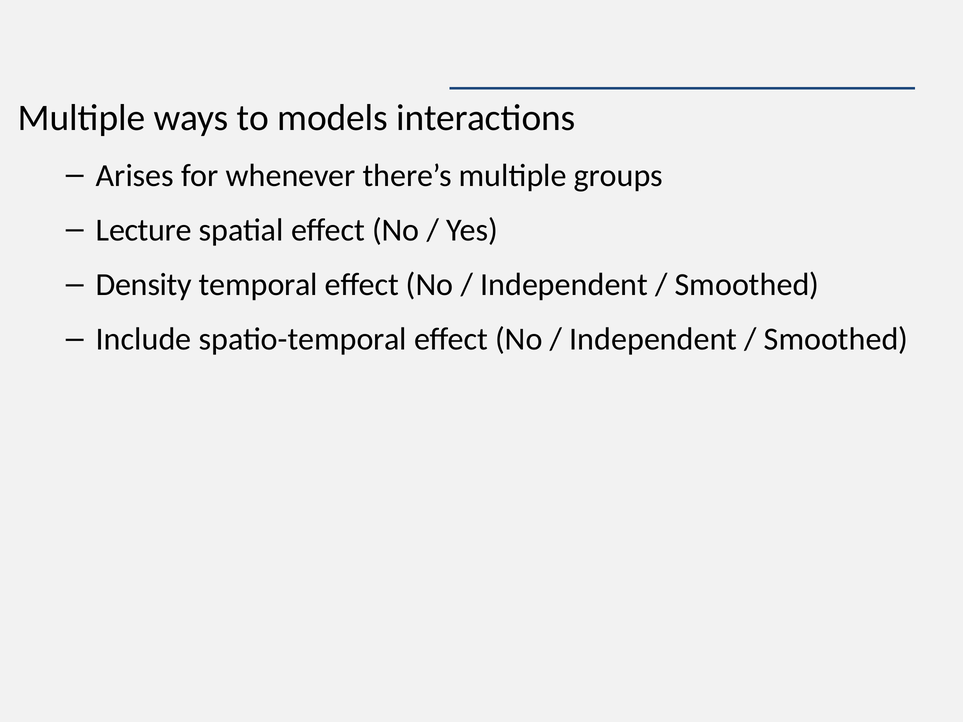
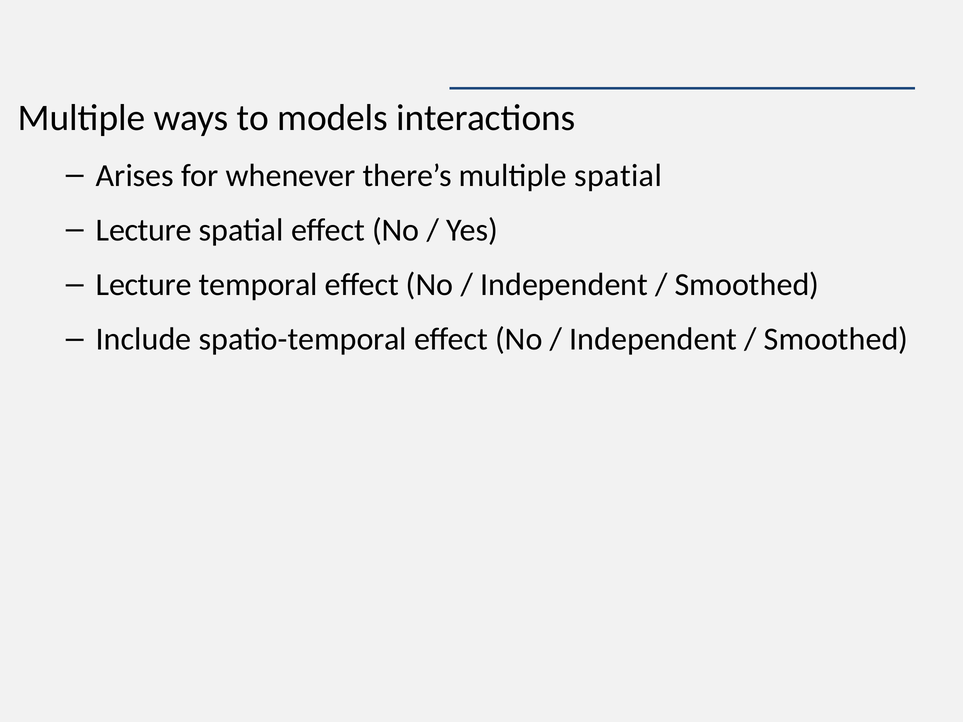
multiple groups: groups -> spatial (618, 176)
Density: Density -> Lecture (144, 285)
